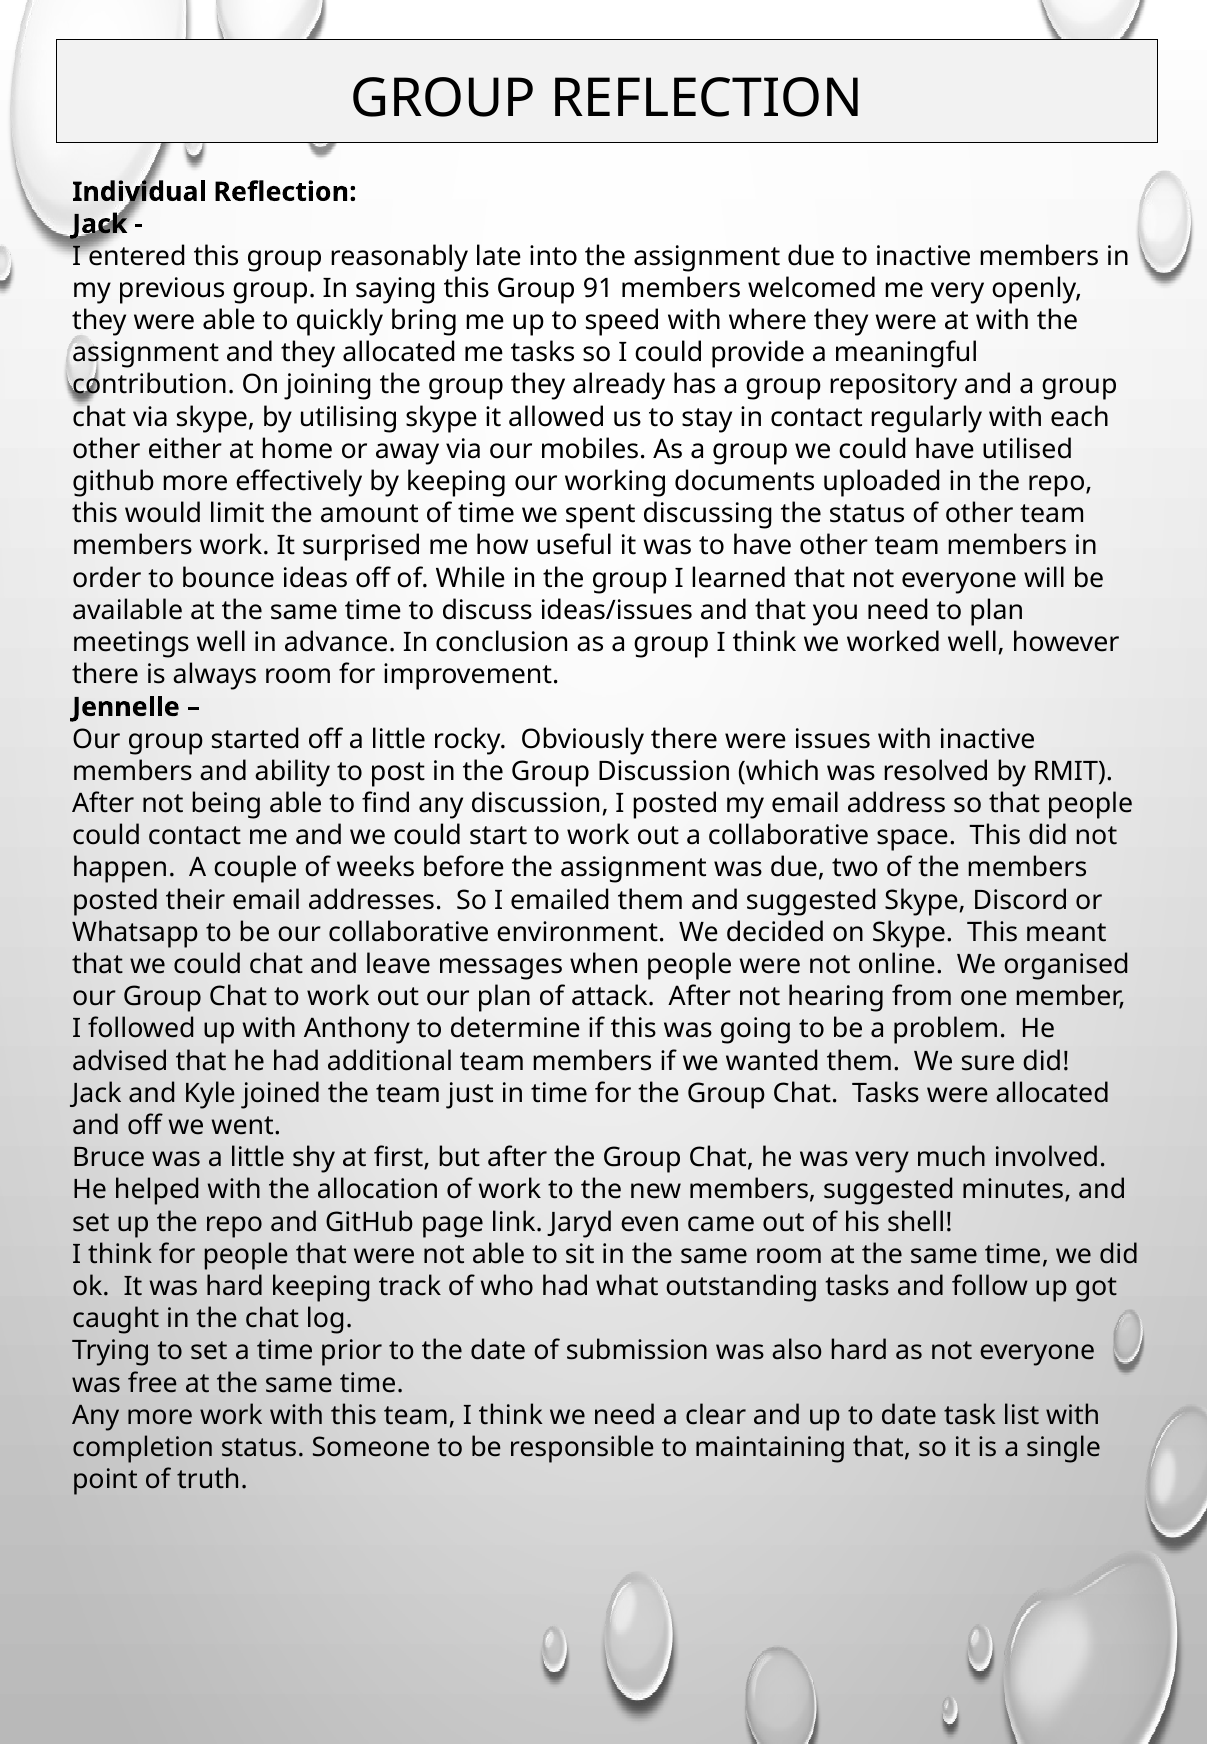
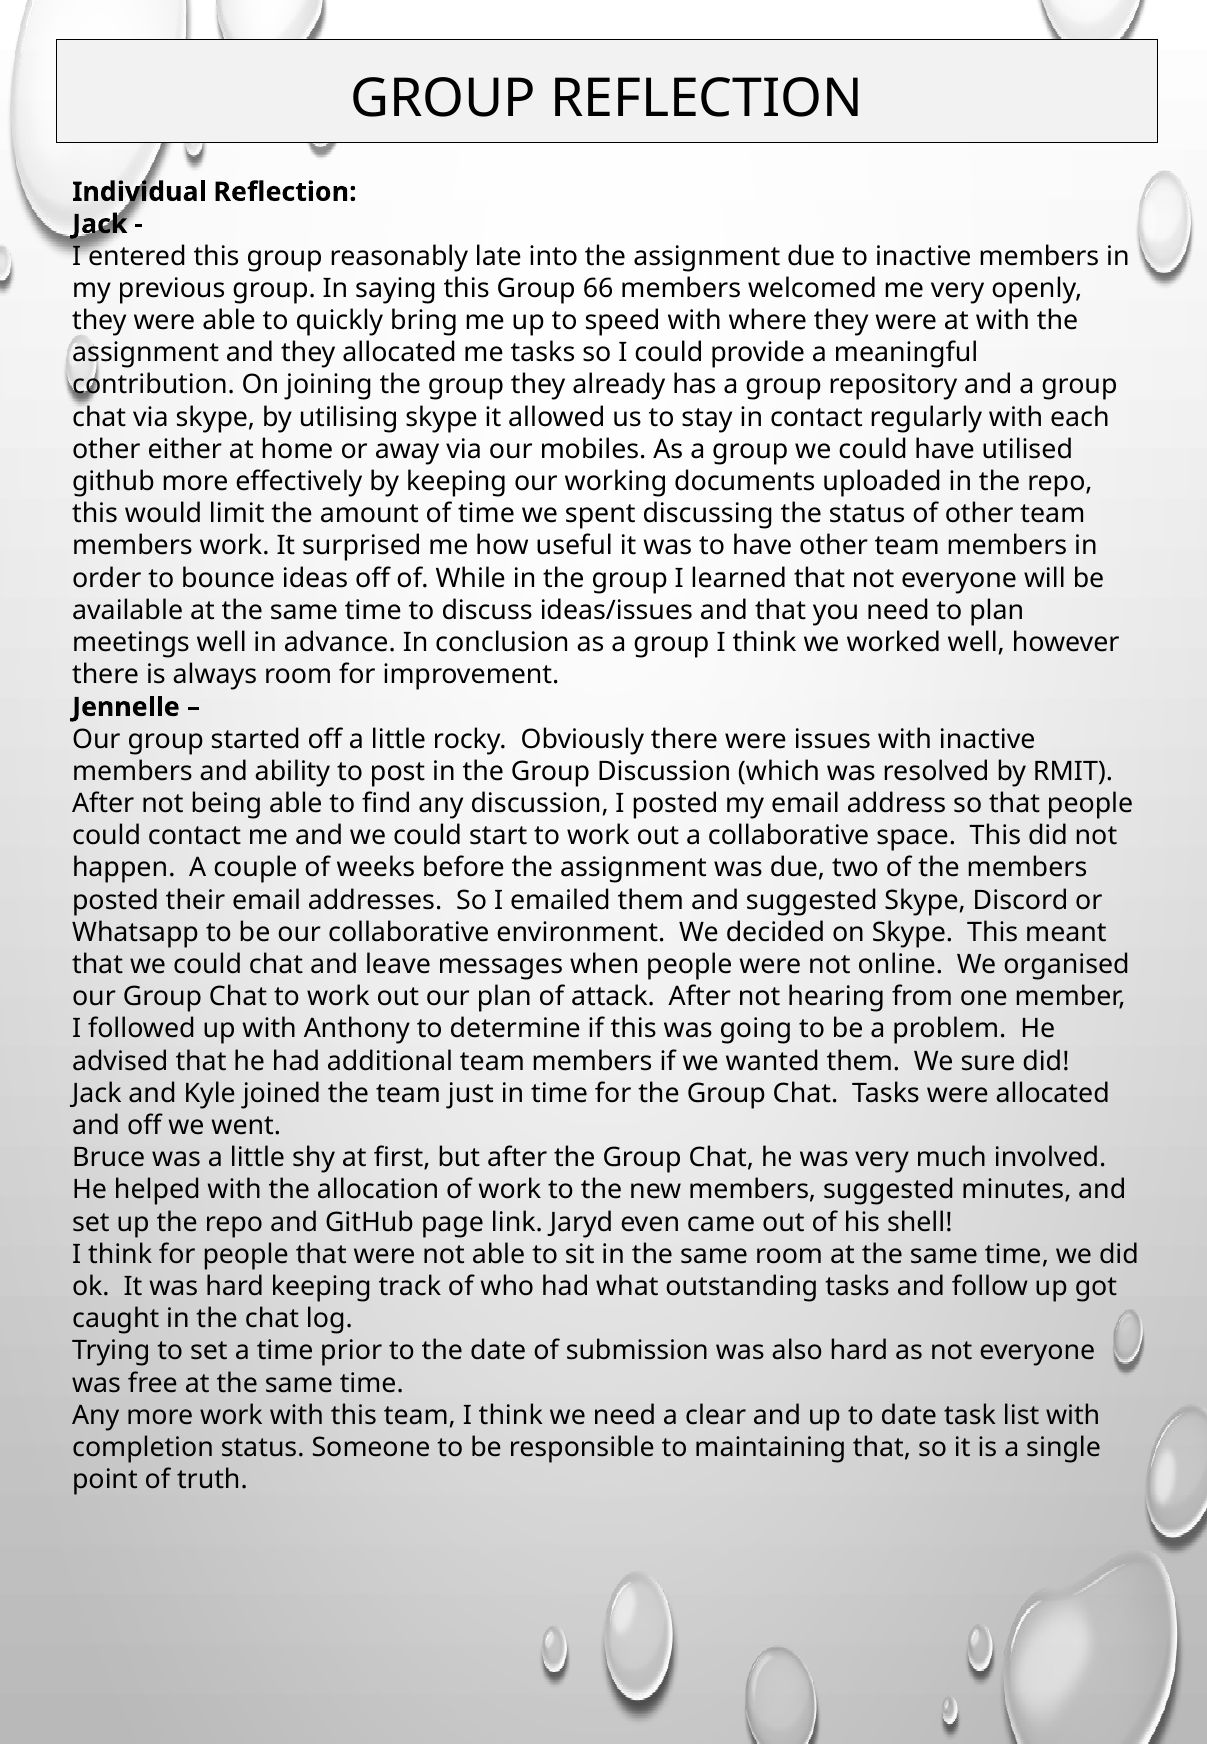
91: 91 -> 66 (598, 288)
